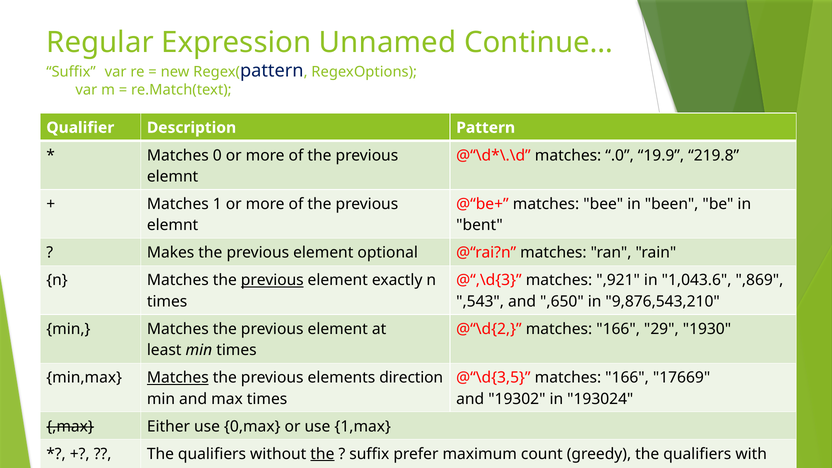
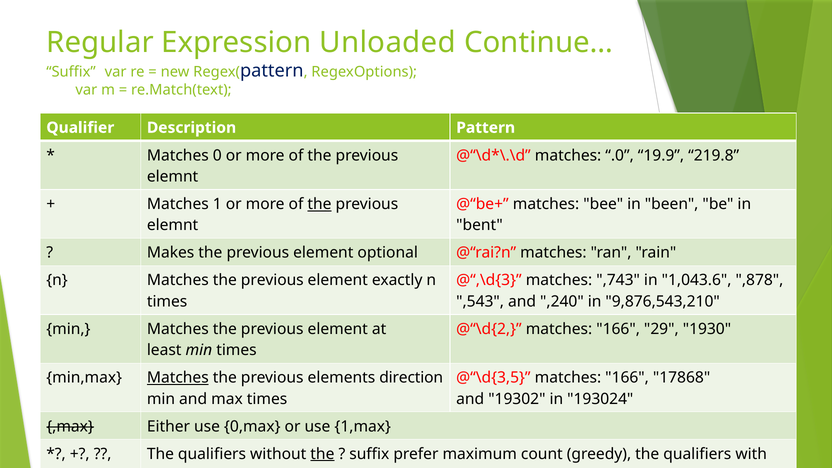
Unnamed: Unnamed -> Unloaded (387, 43)
the underline: none -> present (319, 204)
previous underline: present -> none (272, 280)
,921: ,921 -> ,743 (618, 280)
,869: ,869 -> ,878 (759, 280)
,650: ,650 -> ,240 (562, 302)
17669: 17669 -> 17868 (682, 378)
